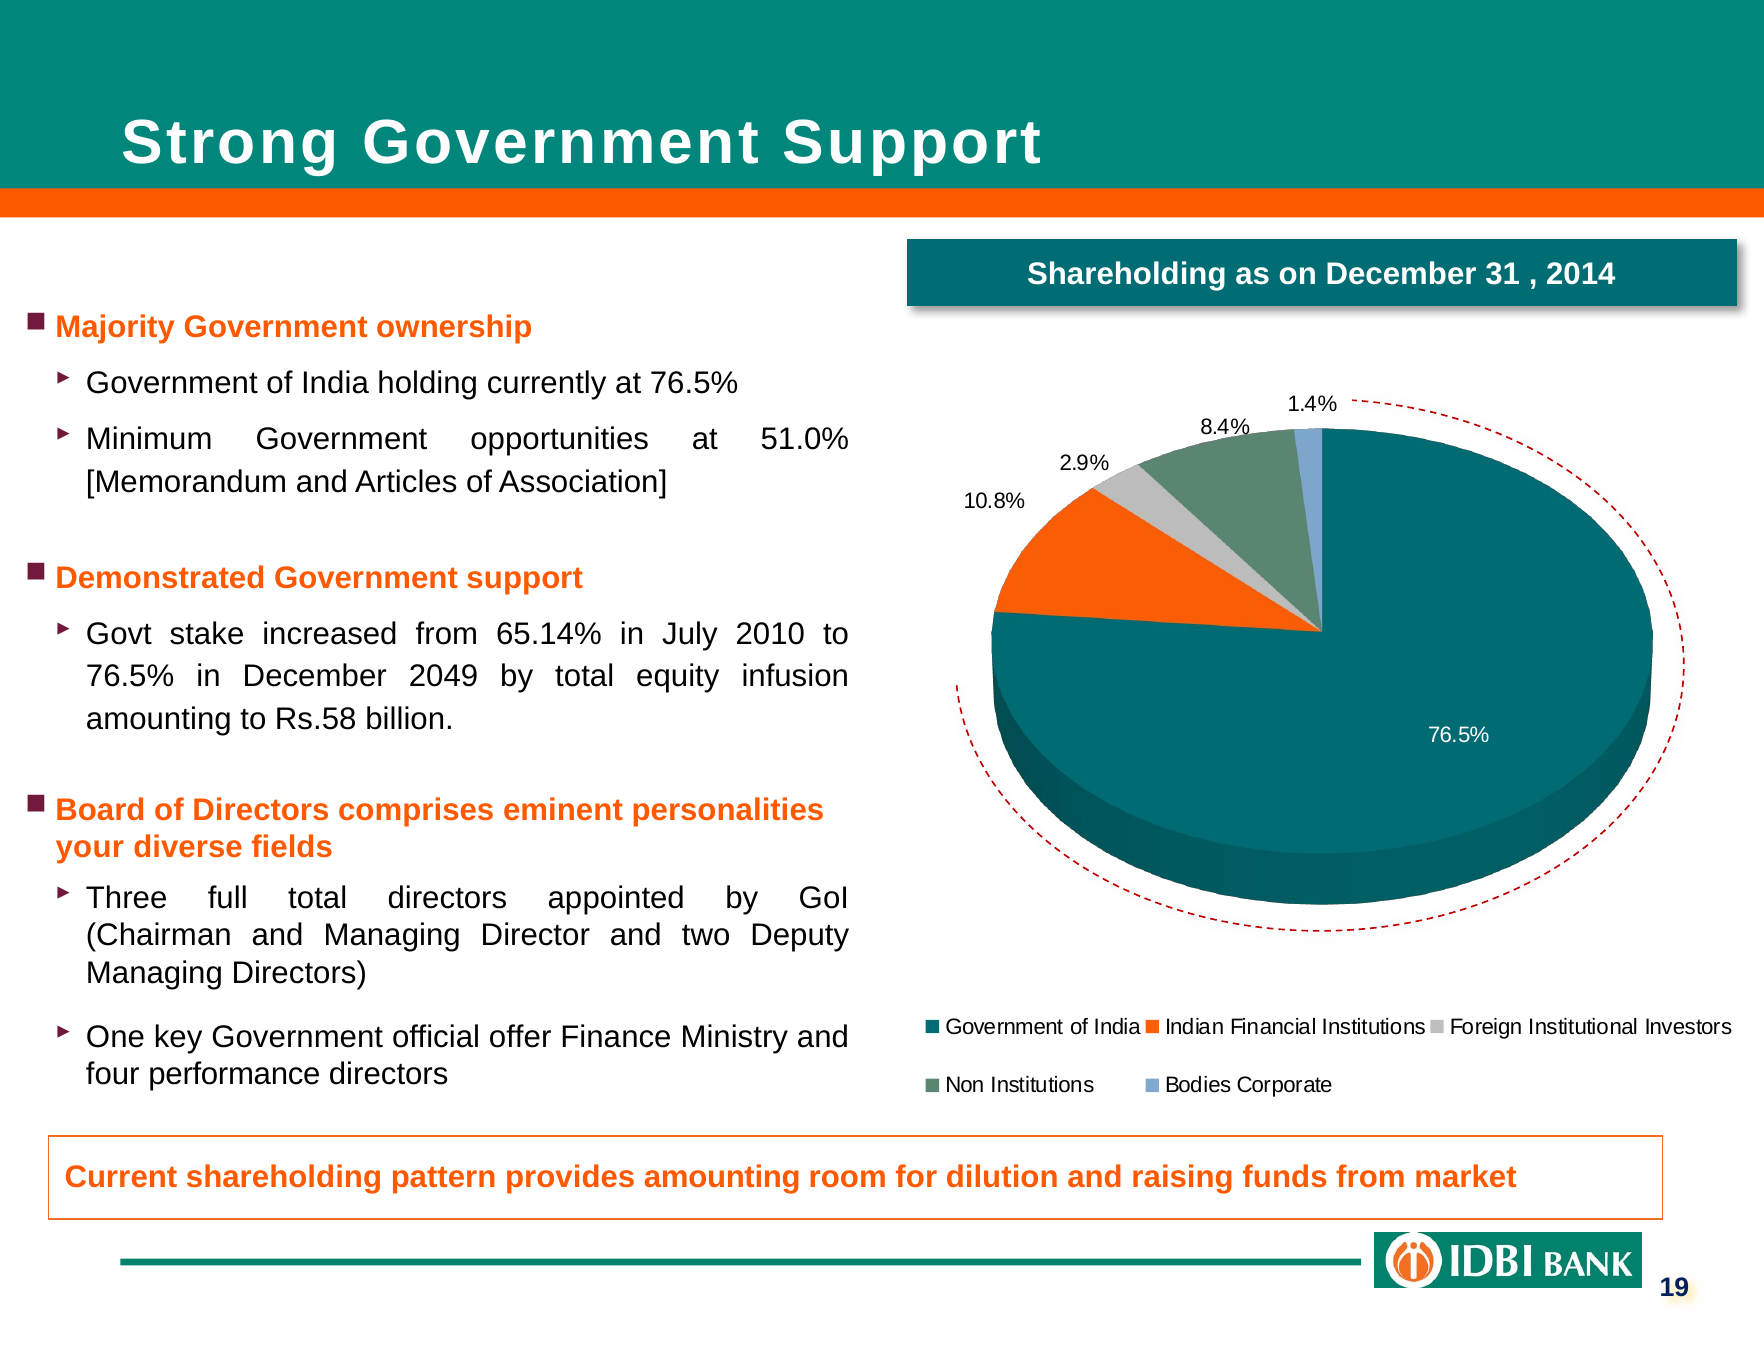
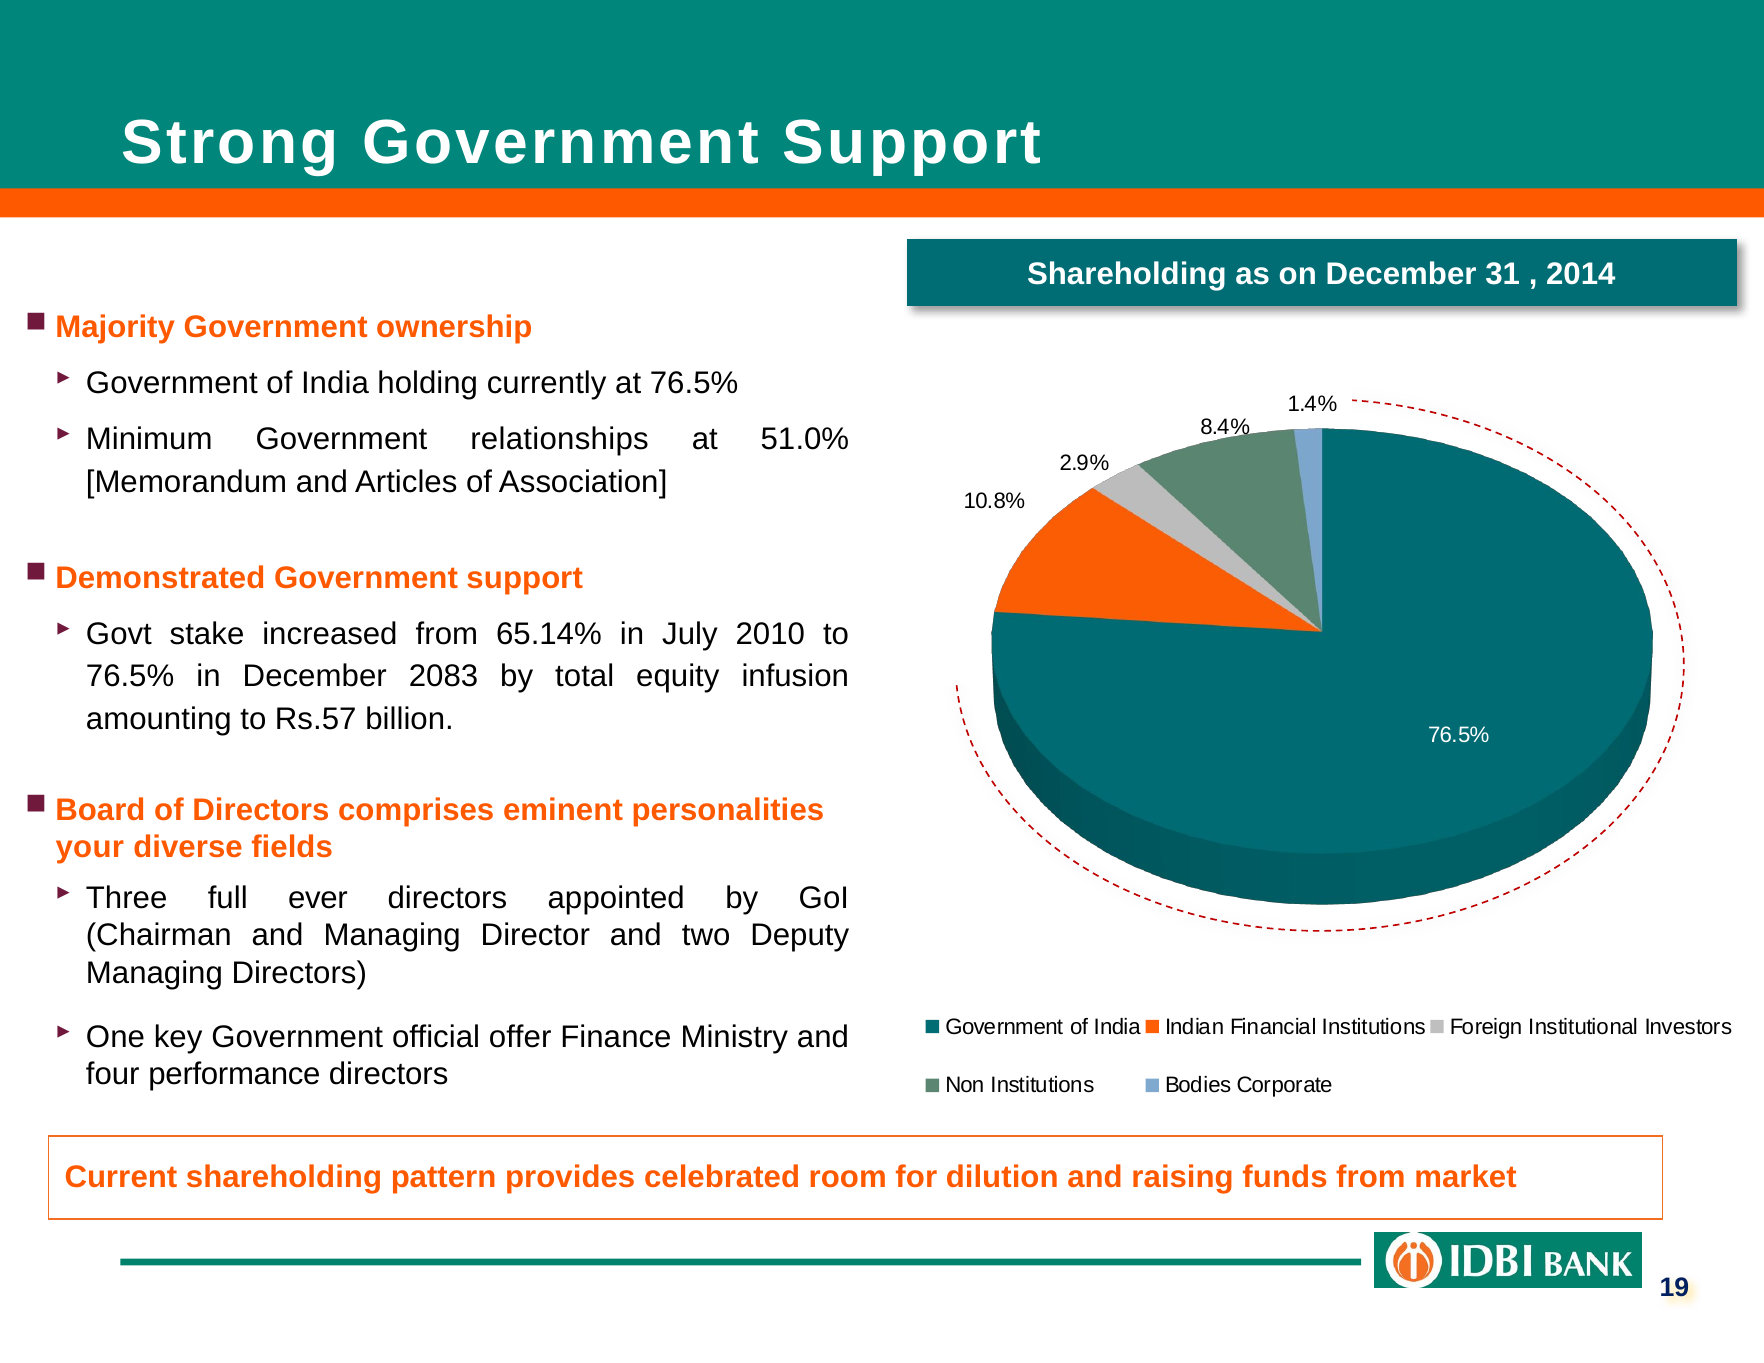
opportunities: opportunities -> relationships (560, 439)
2049: 2049 -> 2083 (444, 677)
Rs.58: Rs.58 -> Rs.57 (316, 719)
full total: total -> ever (318, 898)
provides amounting: amounting -> celebrated (722, 1177)
